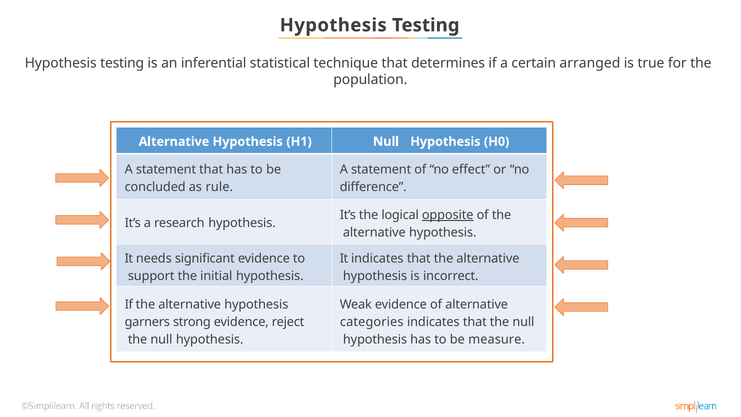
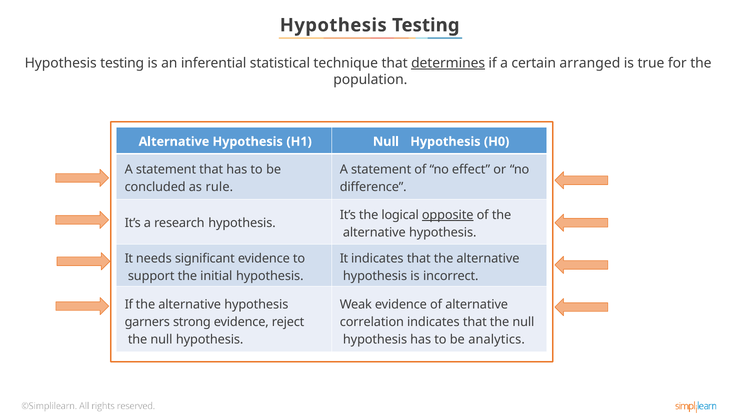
determines underline: none -> present (448, 63)
categories: categories -> correlation (372, 322)
measure: measure -> analytics (497, 339)
